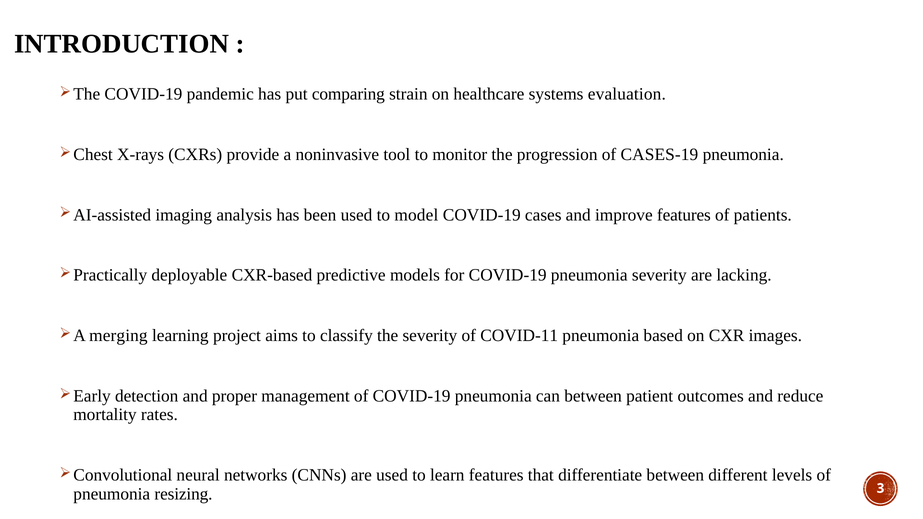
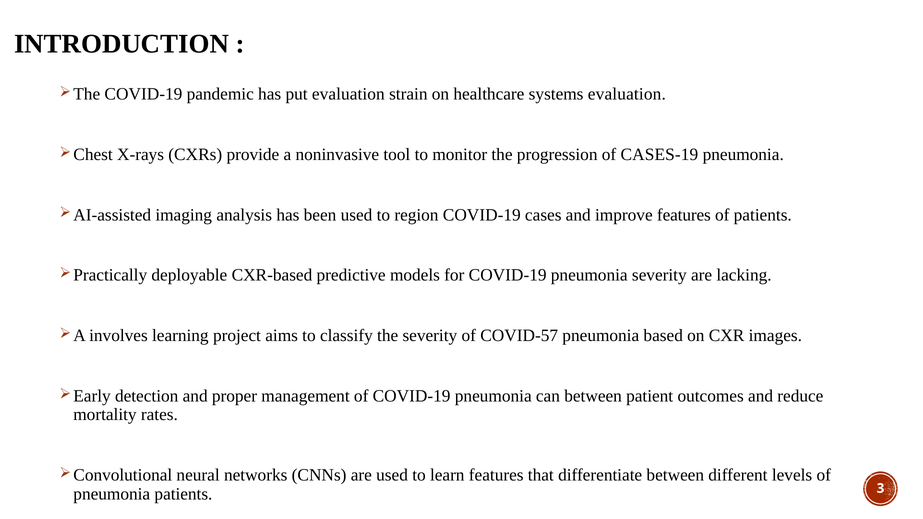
put comparing: comparing -> evaluation (348, 94)
model: model -> region (416, 215)
merging: merging -> involves (118, 336)
COVID-11: COVID-11 -> COVID-57 (519, 336)
pneumonia resizing: resizing -> patients (183, 494)
